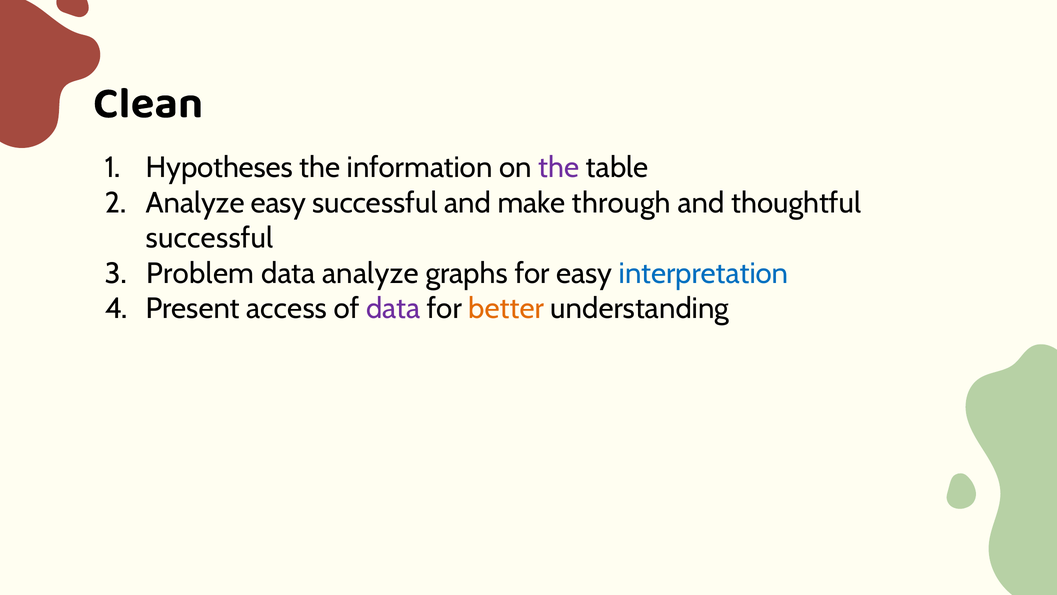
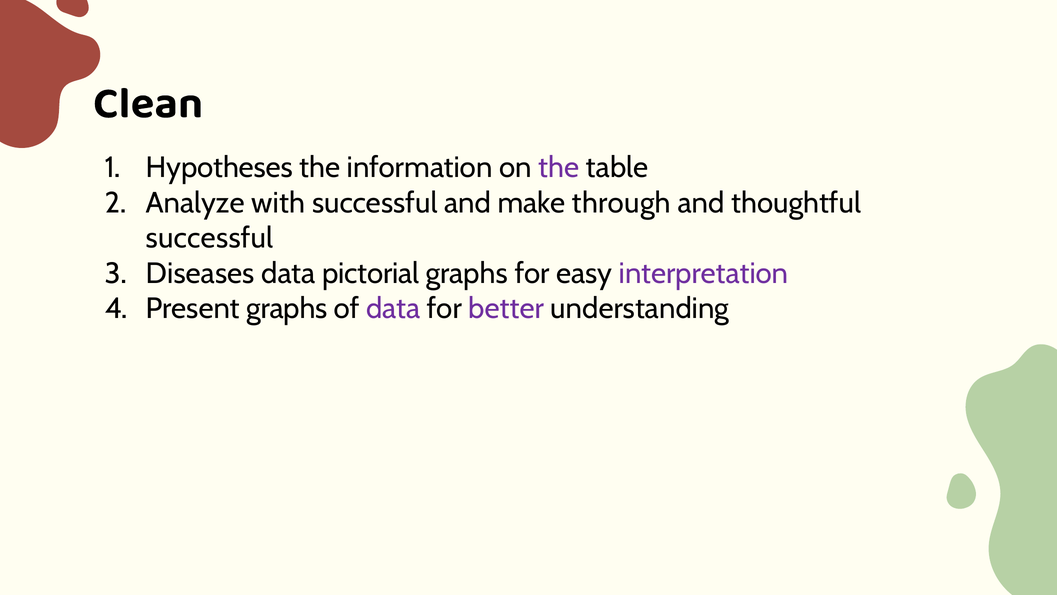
Analyze easy: easy -> with (278, 203)
Problem: Problem -> Diseases (200, 273)
data analyze: analyze -> pictorial (371, 273)
interpretation colour: blue -> purple (704, 273)
Present access: access -> graphs (287, 309)
better colour: orange -> purple (506, 309)
